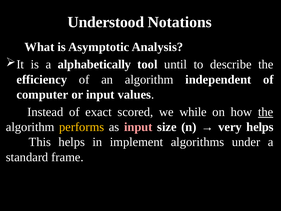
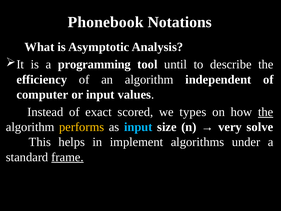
Understood: Understood -> Phonebook (106, 22)
alphabetically: alphabetically -> programming (94, 64)
while: while -> types (193, 112)
input colour: pink -> light blue (138, 127)
very helps: helps -> solve (260, 127)
frame underline: none -> present (67, 157)
